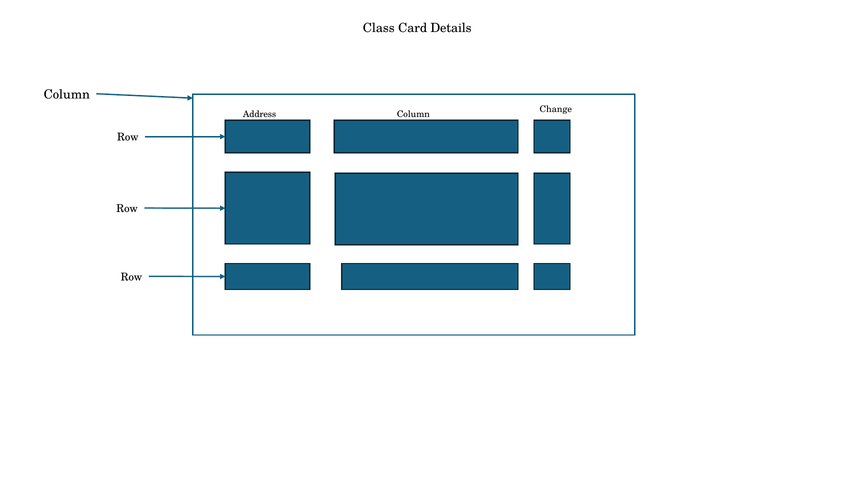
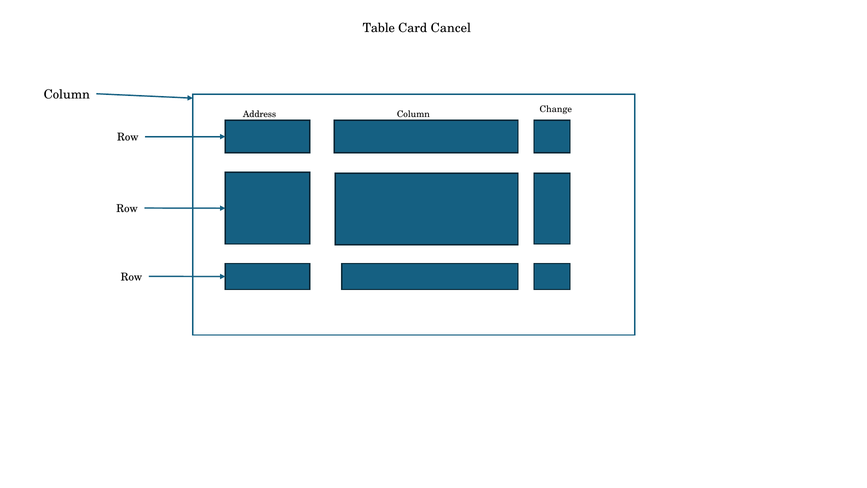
Class: Class -> Table (379, 28)
Details: Details -> Cancel (451, 28)
